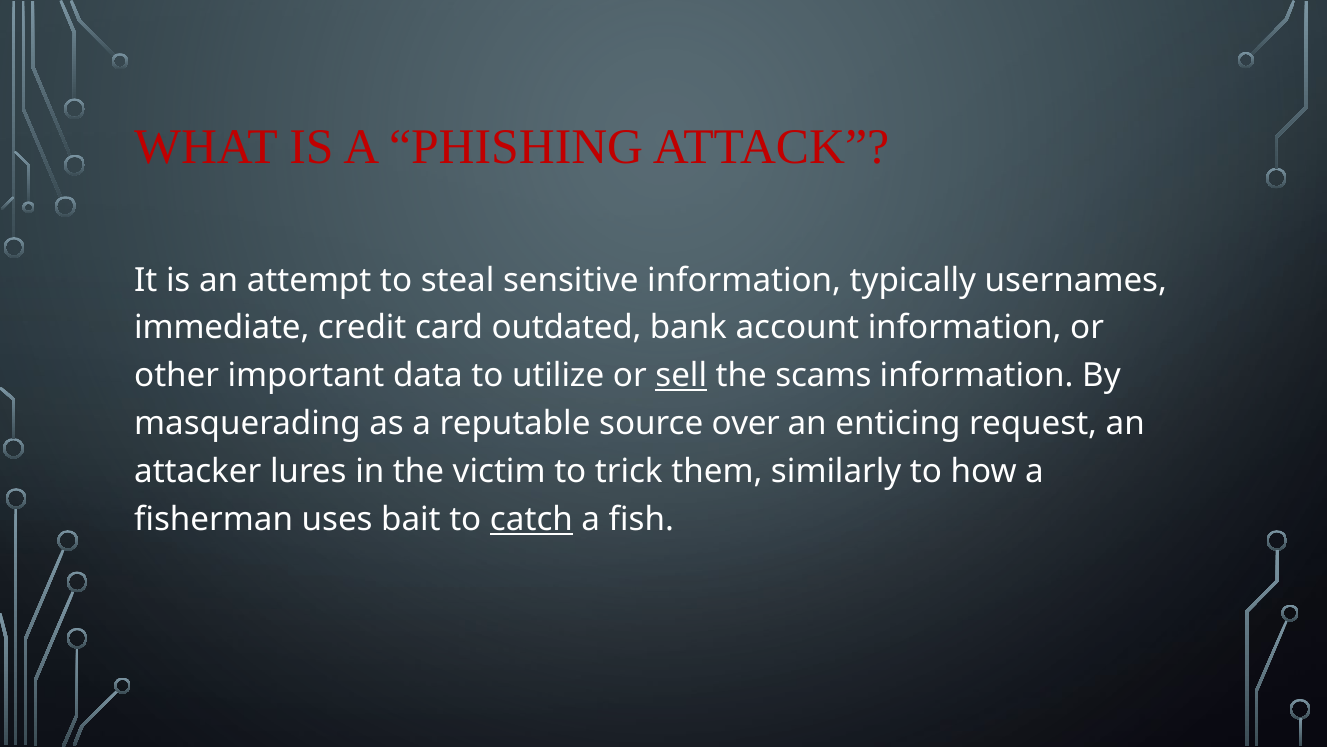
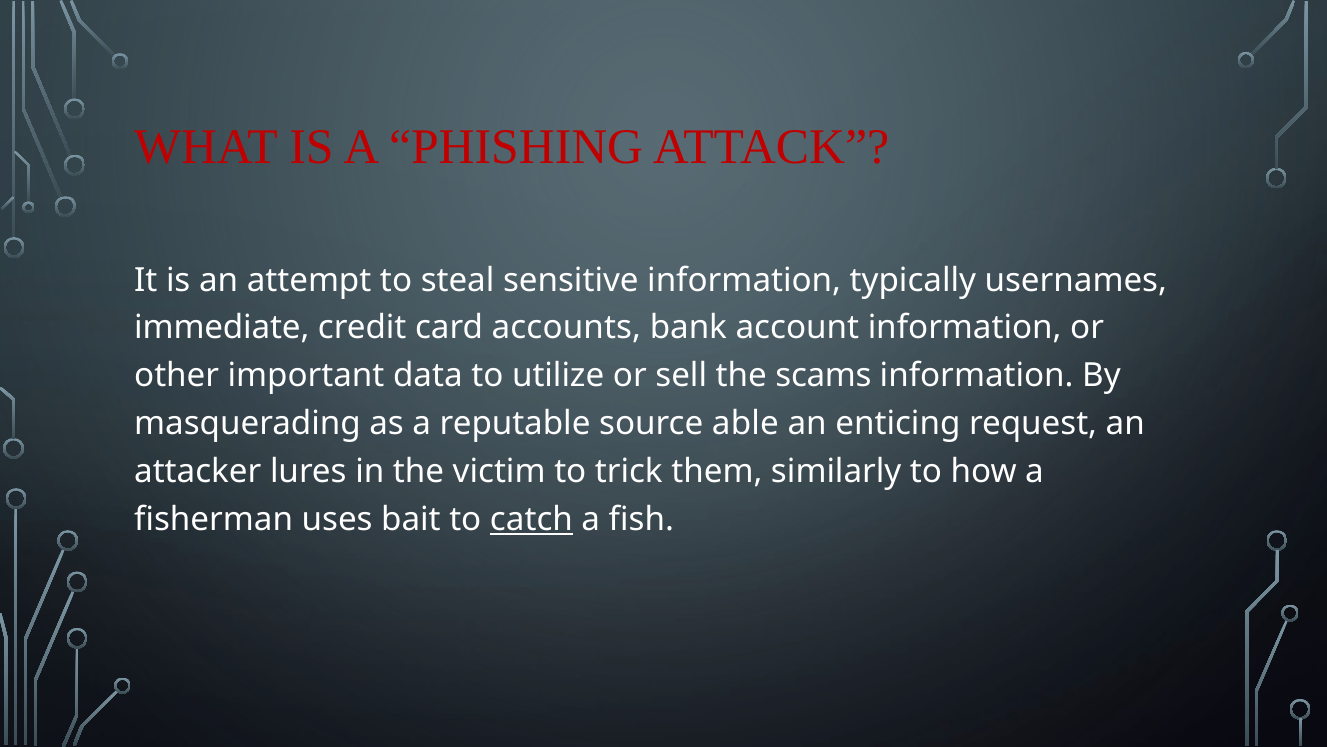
outdated: outdated -> accounts (566, 328)
sell underline: present -> none (681, 376)
over: over -> able (745, 423)
